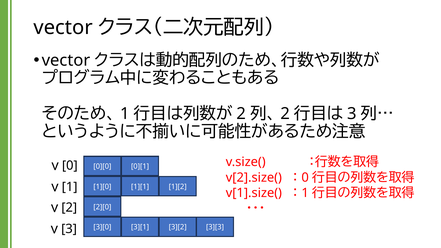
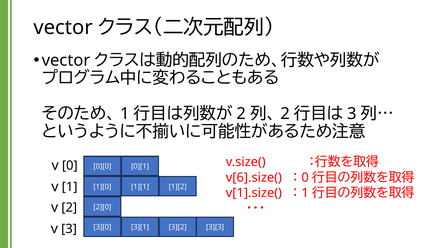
v[2].size(: v[2].size( -> v[6].size( (254, 177)
